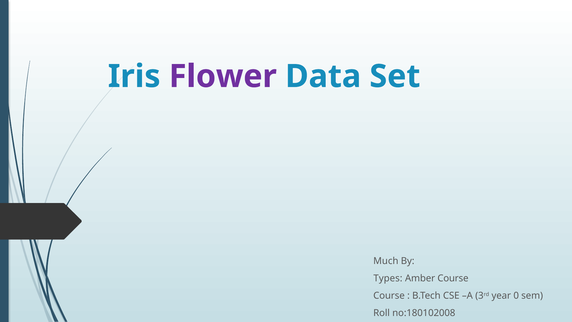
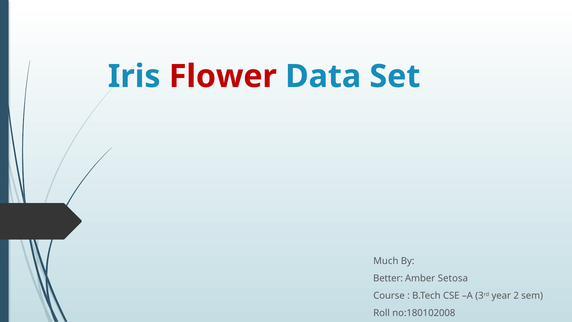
Flower colour: purple -> red (223, 76)
Types: Types -> Better (388, 278)
Amber Course: Course -> Setosa (453, 278)
0: 0 -> 2 (516, 295)
